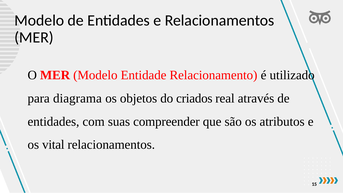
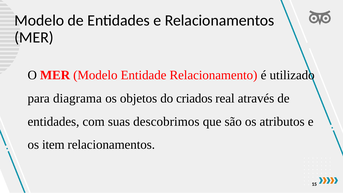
compreender: compreender -> descobrimos (166, 121)
vital: vital -> item (53, 145)
